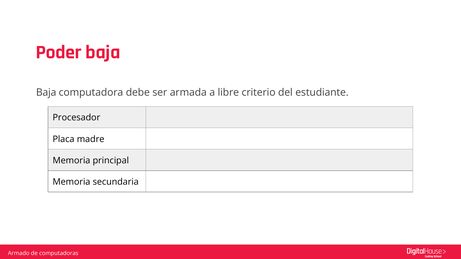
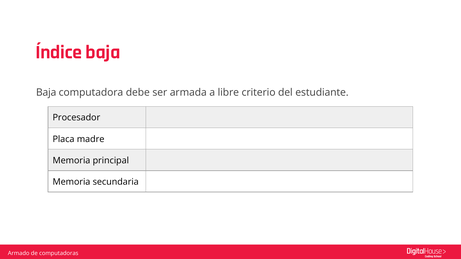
Poder: Poder -> Índice (59, 52)
